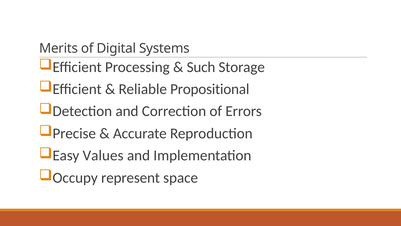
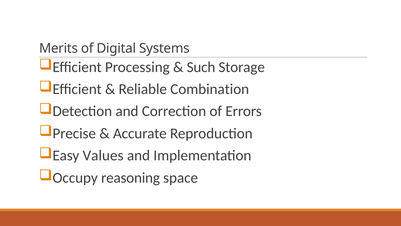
Propositional: Propositional -> Combination (210, 89)
represent: represent -> reasoning (131, 177)
